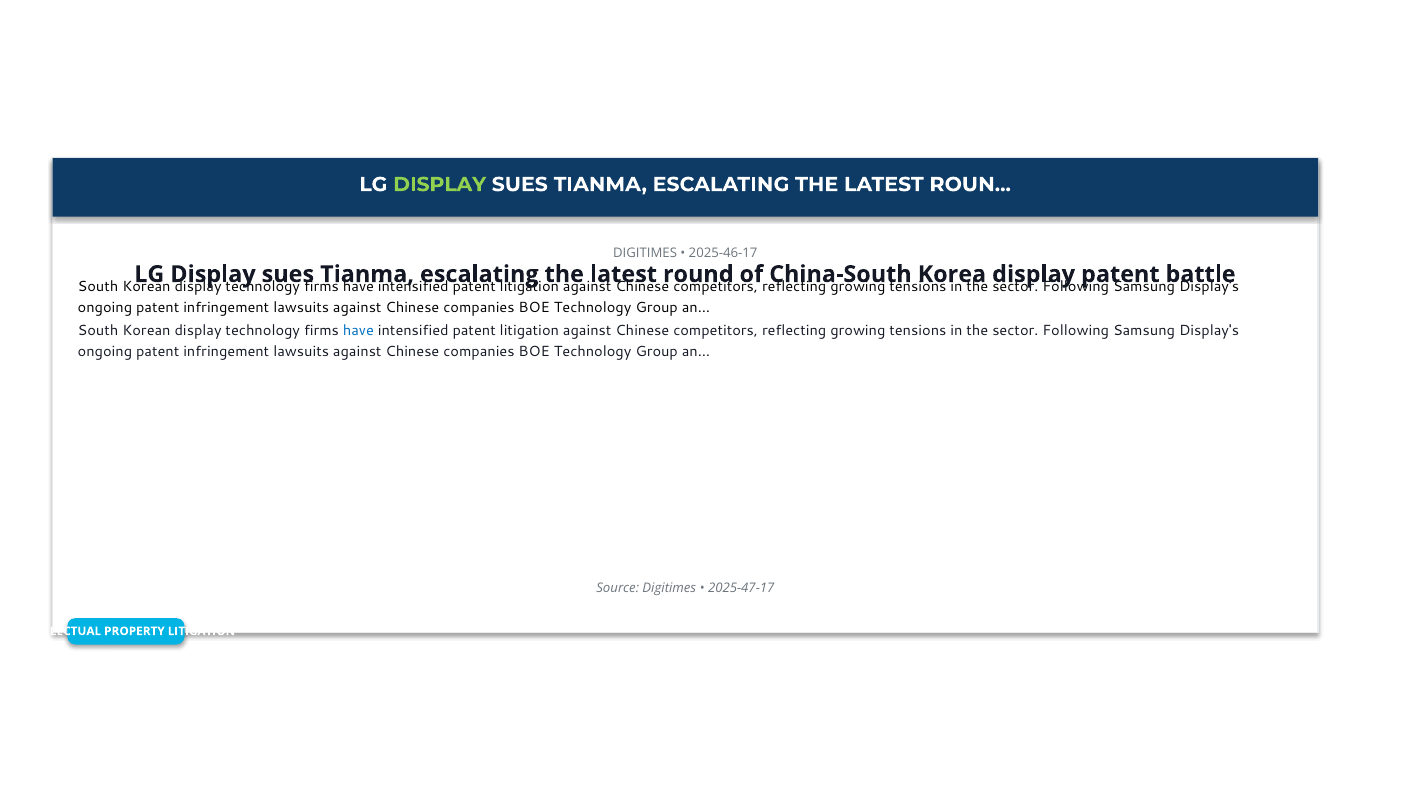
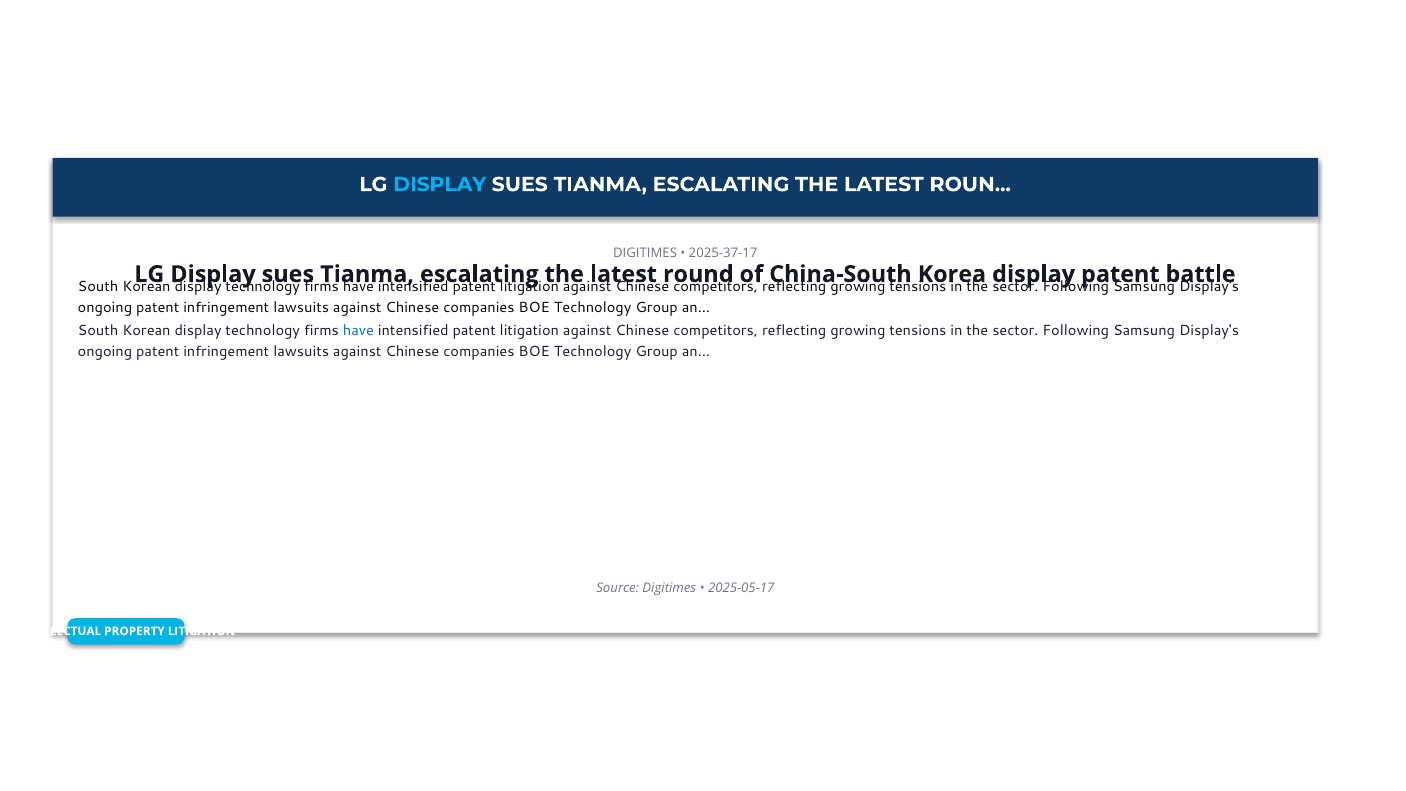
DISPLAY colour: light green -> light blue (440, 184)
2025-46-17: 2025-46-17 -> 2025-37-17 (723, 253)
2025-47-17: 2025-47-17 -> 2025-05-17 (741, 588)
